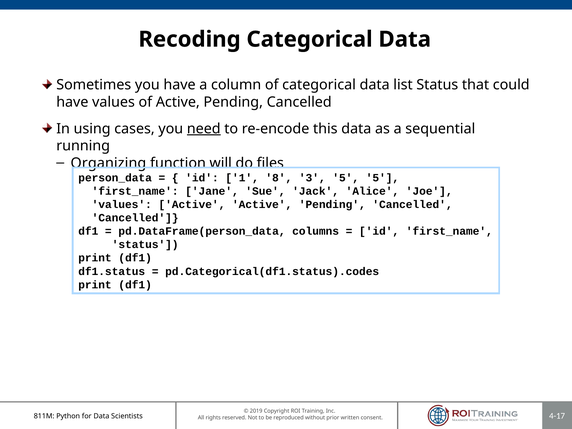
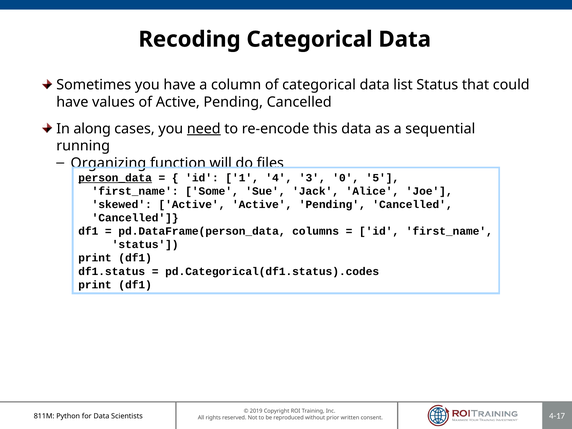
using: using -> along (92, 129)
person_data underline: none -> present (115, 178)
8: 8 -> 4 (279, 178)
3 5: 5 -> 0 (346, 178)
Jane: Jane -> Some (212, 191)
values: values -> skewed (122, 205)
